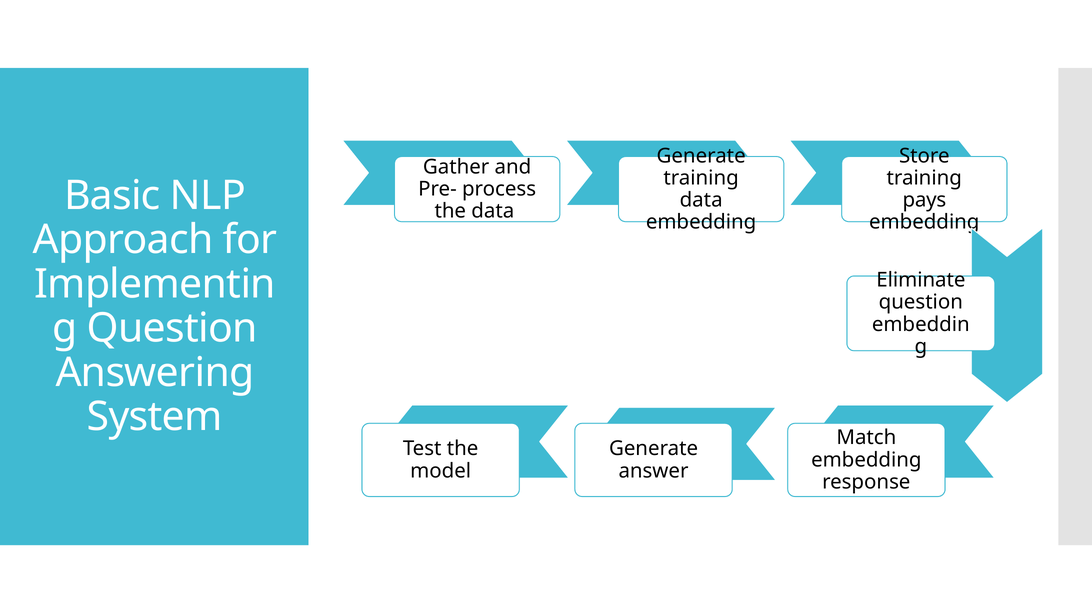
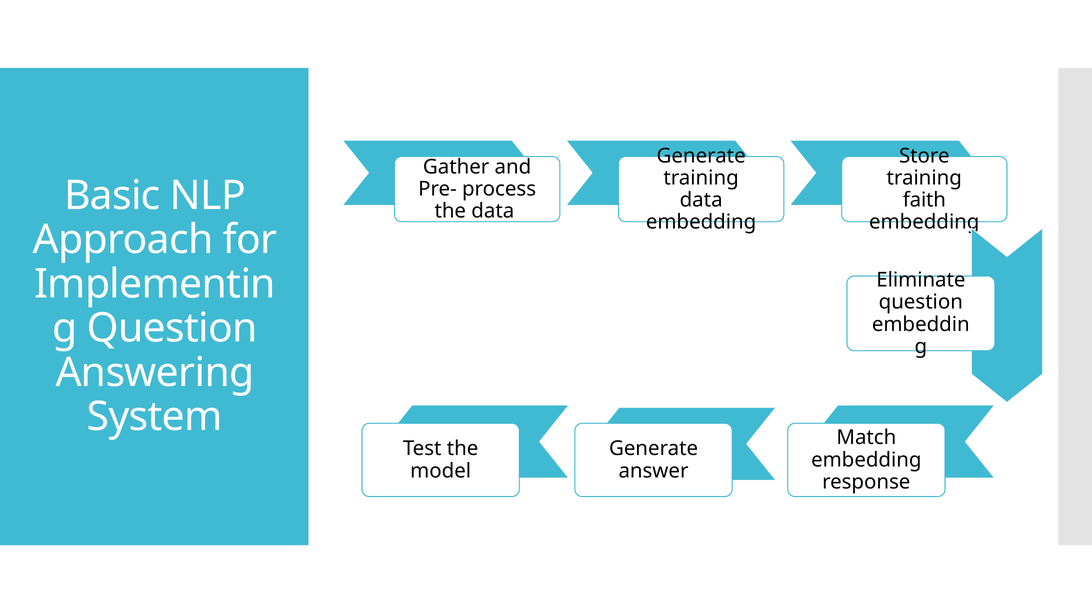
pays: pays -> faith (924, 200)
